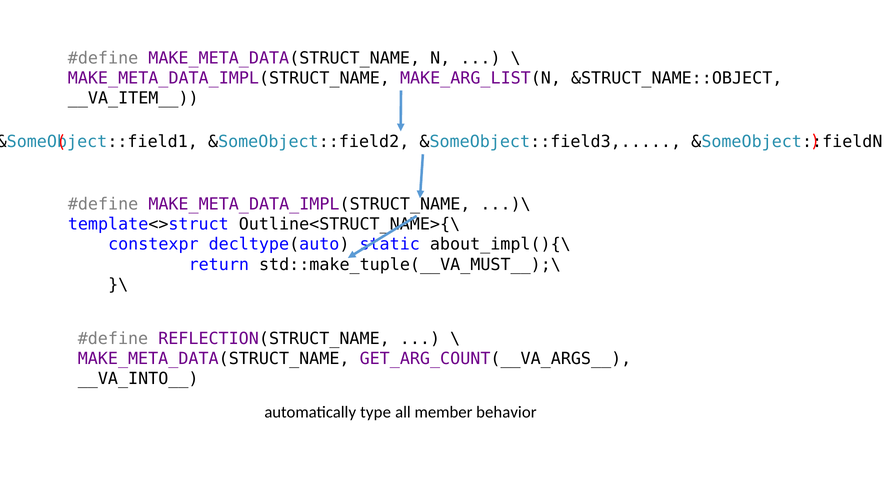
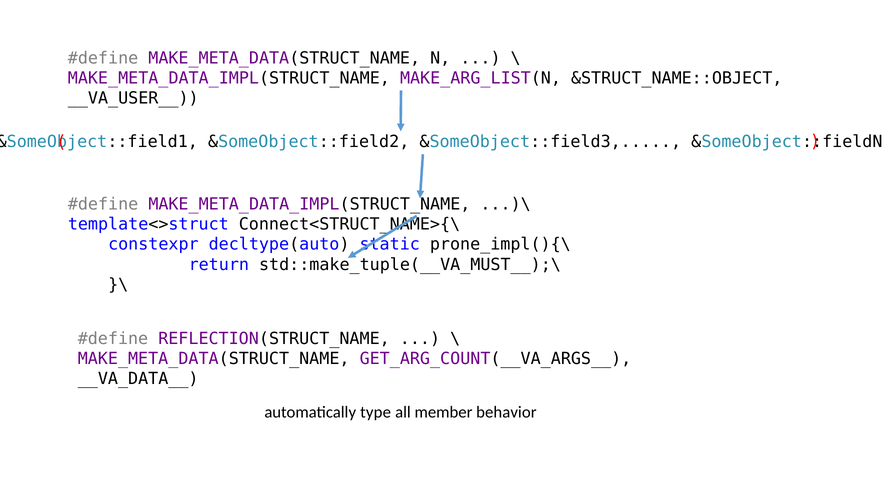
__VA_ITEM__: __VA_ITEM__ -> __VA_USER__ (133, 98)
Outline<STRUCT_NAME>{\: Outline<STRUCT_NAME>{\ -> Connect<STRUCT_NAME>{\ (349, 224)
about_impl(){\: about_impl(){\ -> prone_impl(){\ (500, 244)
__VA_INTO__: __VA_INTO__ -> __VA_DATA__ (138, 379)
